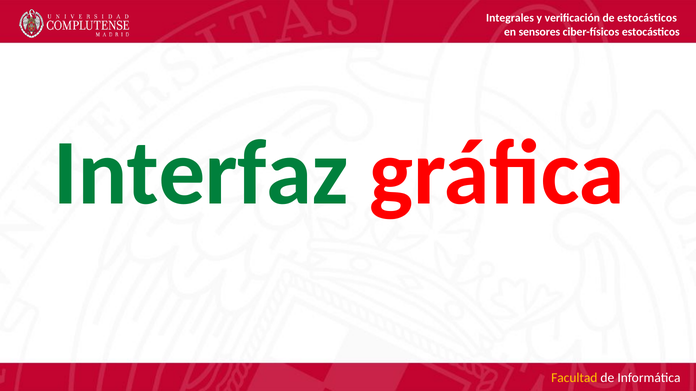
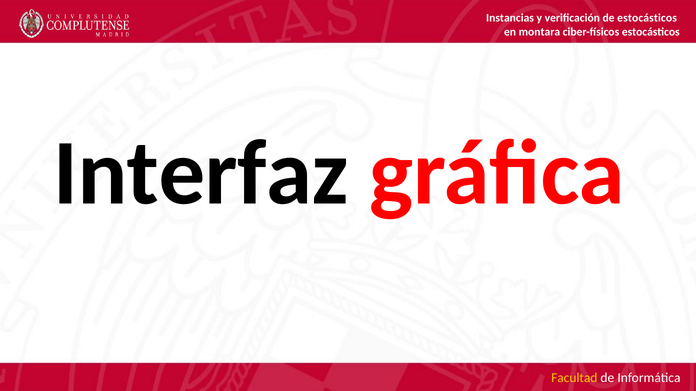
Integrales: Integrales -> Instancias (510, 18)
sensores: sensores -> montara (539, 32)
Interfaz colour: green -> black (201, 173)
